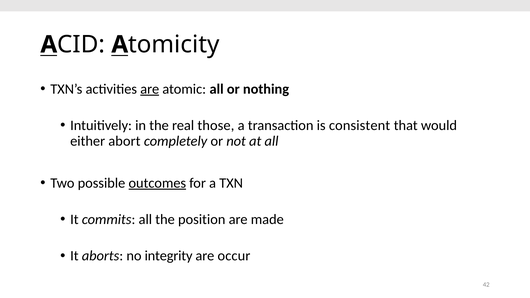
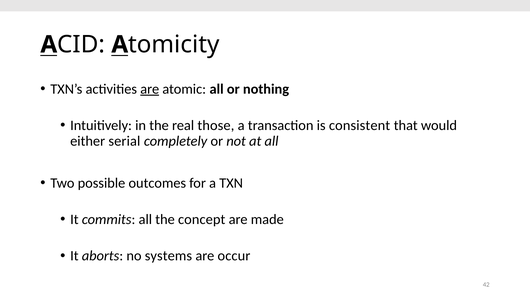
abort: abort -> serial (124, 141)
outcomes underline: present -> none (157, 183)
position: position -> concept (202, 220)
integrity: integrity -> systems (168, 256)
